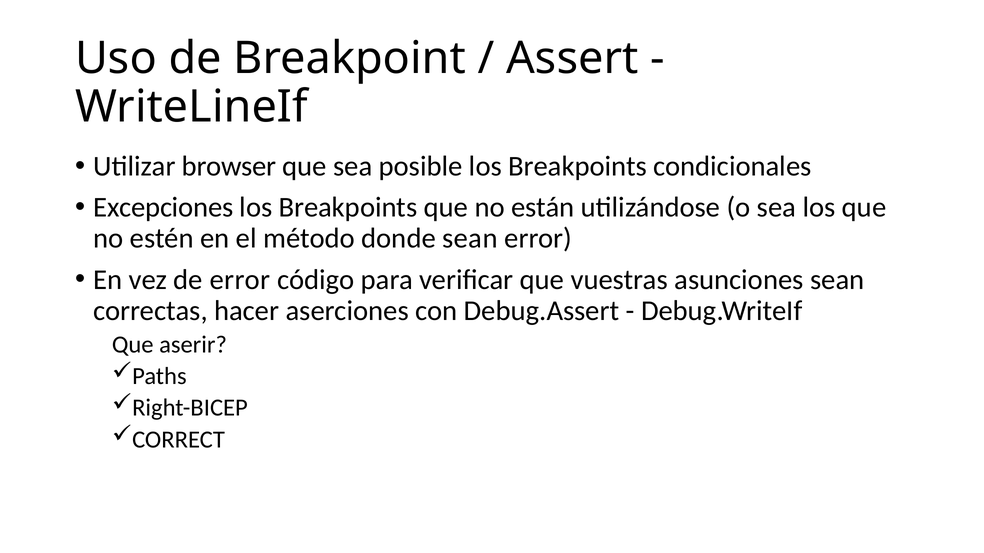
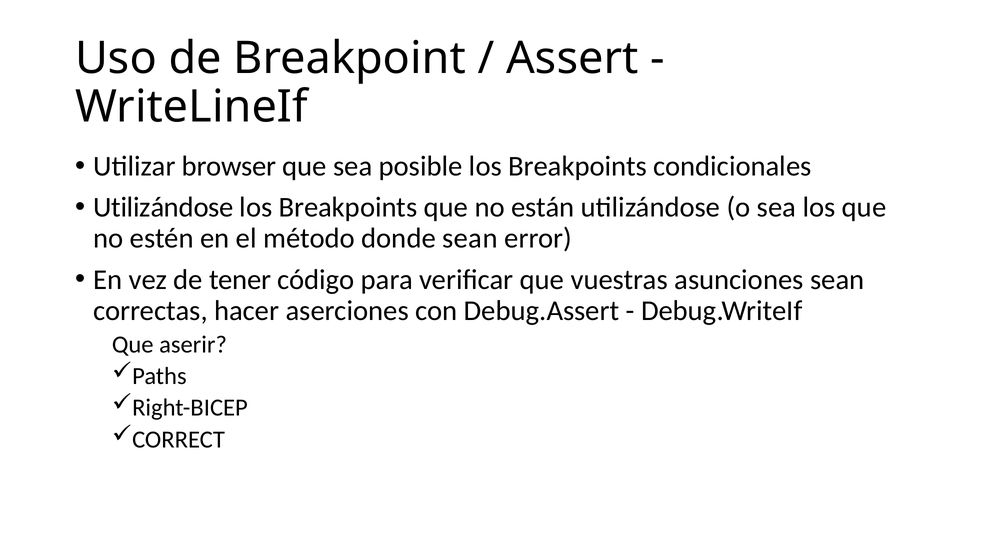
Excepciones: Excepciones -> Utilizándose (163, 208)
de error: error -> tener (240, 280)
